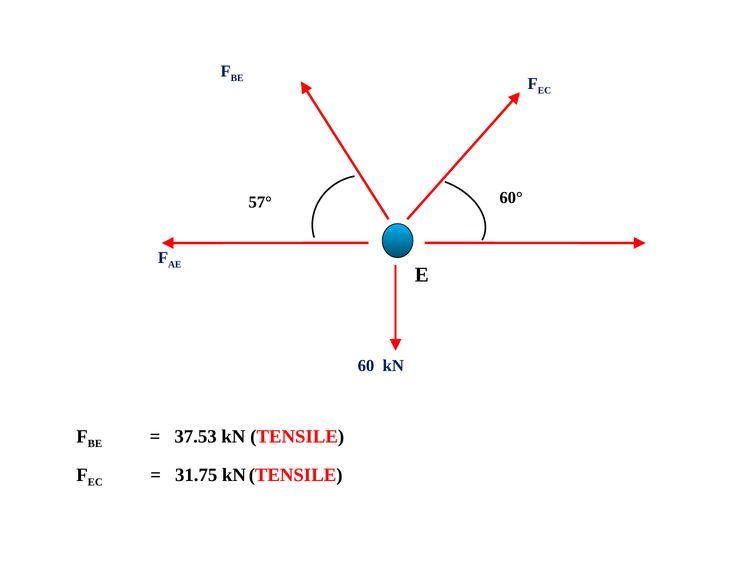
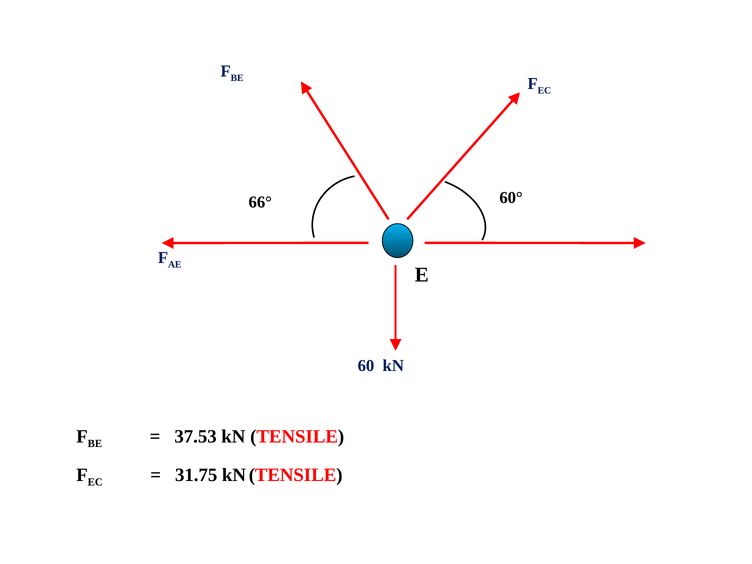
57°: 57° -> 66° (260, 202)
